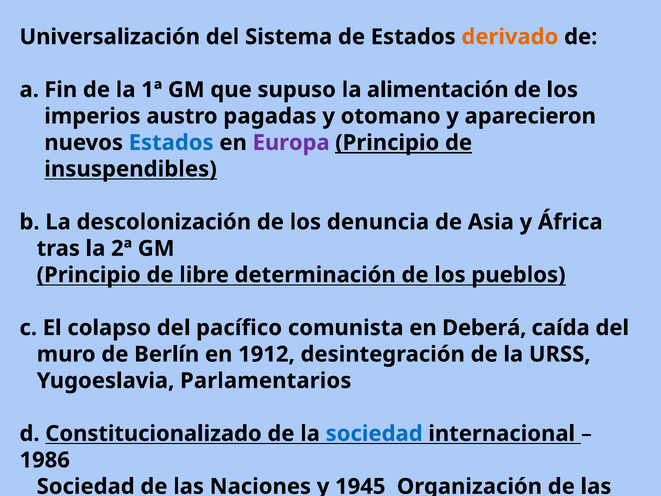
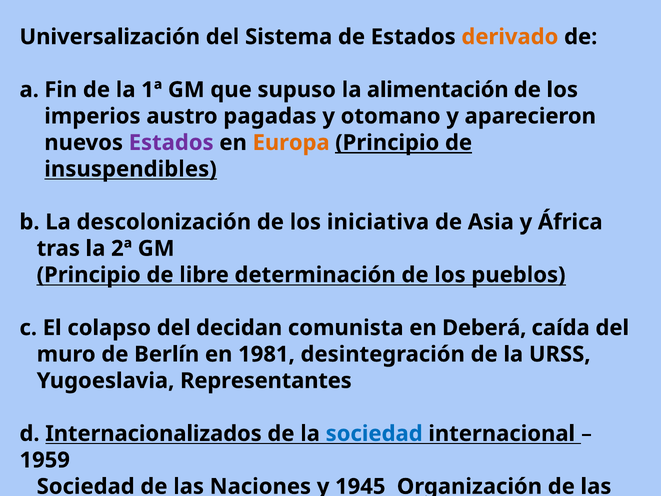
Estados colour: blue -> purple (171, 143)
Europa colour: purple -> orange (291, 143)
denuncia: denuncia -> iniciativa (378, 222)
pacífico: pacífico -> decidan (239, 328)
1912: 1912 -> 1981 (266, 354)
Parlamentarios: Parlamentarios -> Representantes (266, 381)
Constitucionalizado: Constitucionalizado -> Internacionalizados (154, 433)
1986: 1986 -> 1959 (45, 460)
